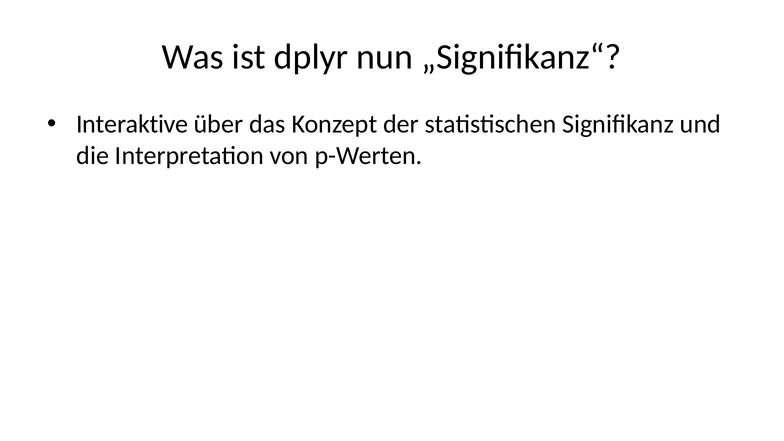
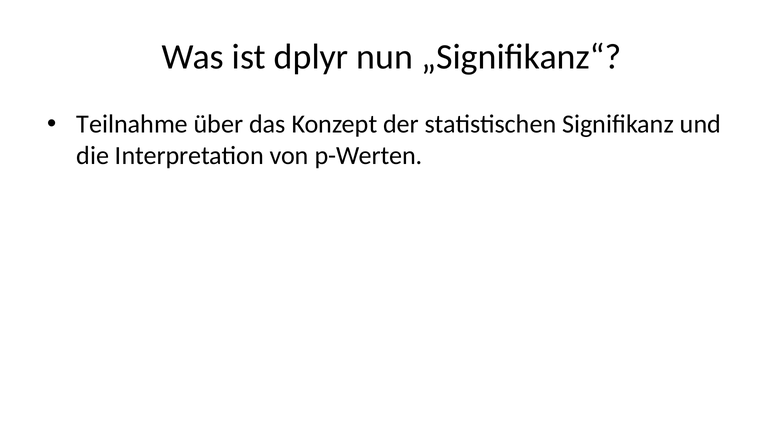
Interaktive: Interaktive -> Teilnahme (132, 124)
